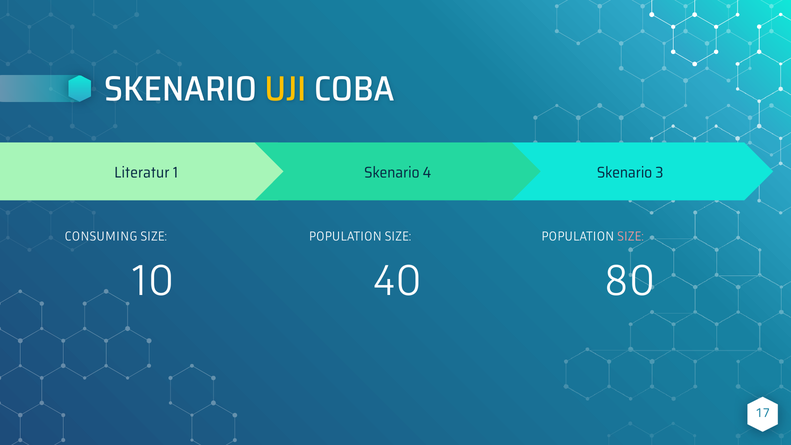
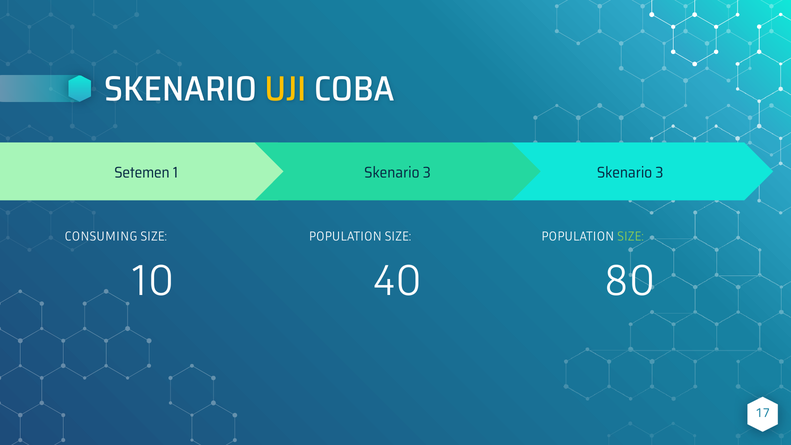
Literatur: Literatur -> Setemen (142, 172)
4: 4 -> 3 (427, 172)
SIZE colour: pink -> light green (631, 237)
